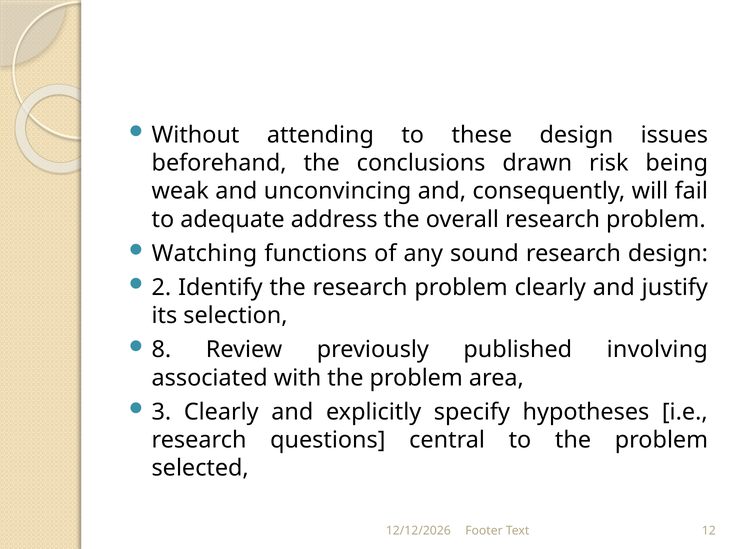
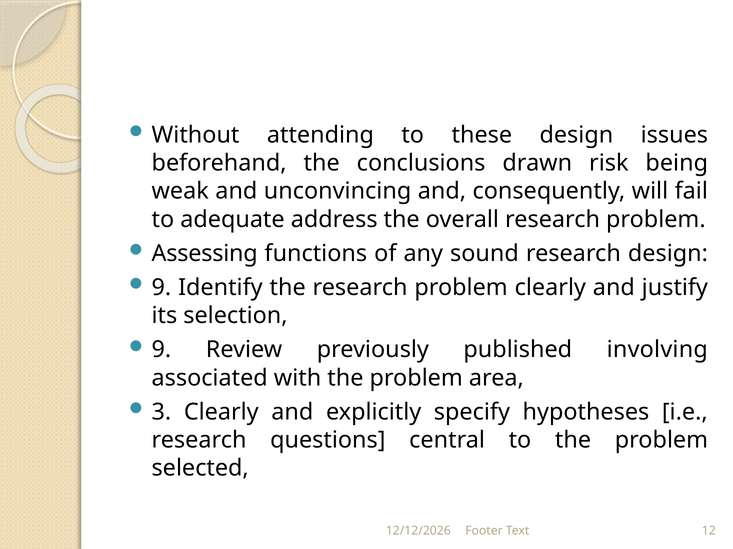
Watching: Watching -> Assessing (205, 254)
2: 2 -> 9 (161, 288)
8: 8 -> 9 (161, 350)
